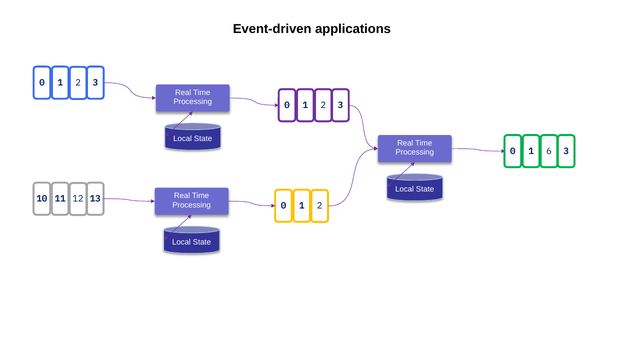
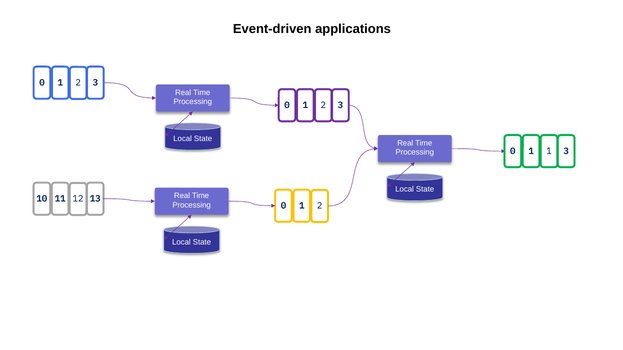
1 6: 6 -> 1 (549, 151)
